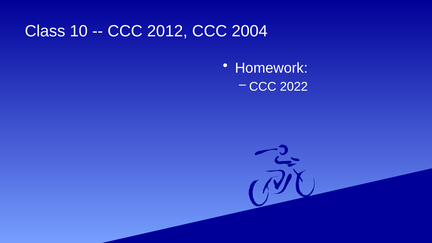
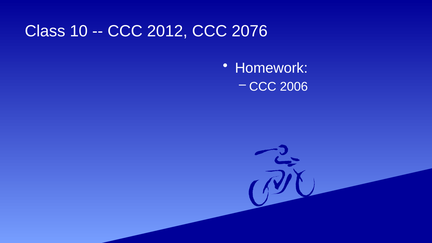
2004: 2004 -> 2076 (250, 31)
2022: 2022 -> 2006 (294, 87)
